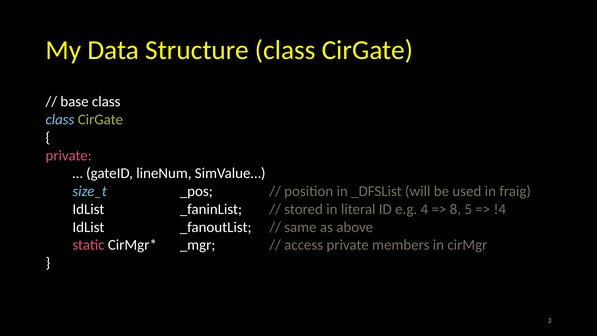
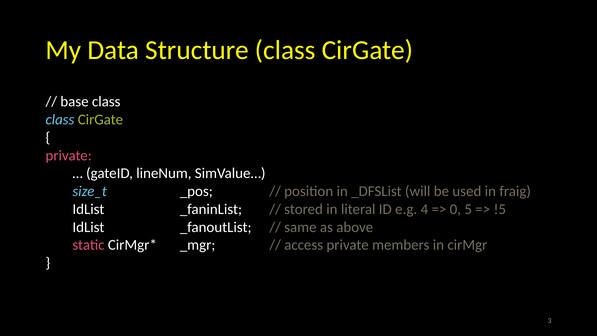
8: 8 -> 0 (455, 209)
!4: !4 -> !5 (500, 209)
